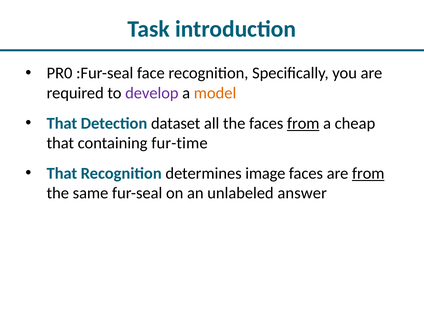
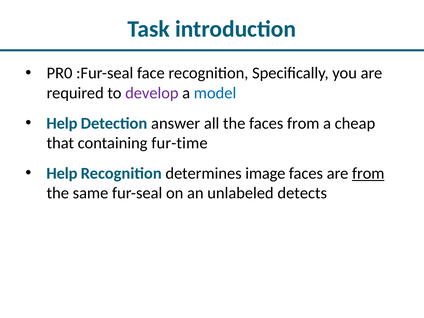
model colour: orange -> blue (215, 93)
That: That -> Help (62, 123)
dataset: dataset -> answer (176, 123)
from underline: present -> none (303, 123)
That: That -> Help (62, 173)
answer: answer -> detects (302, 193)
